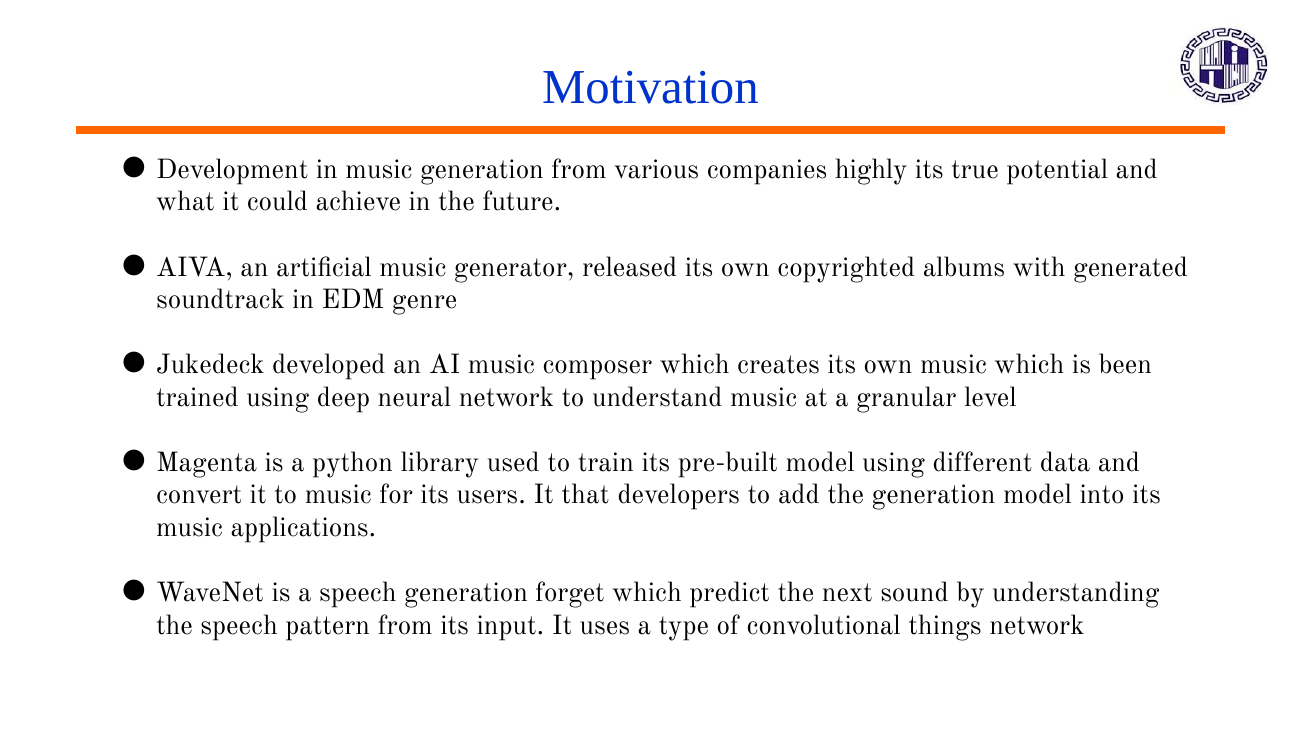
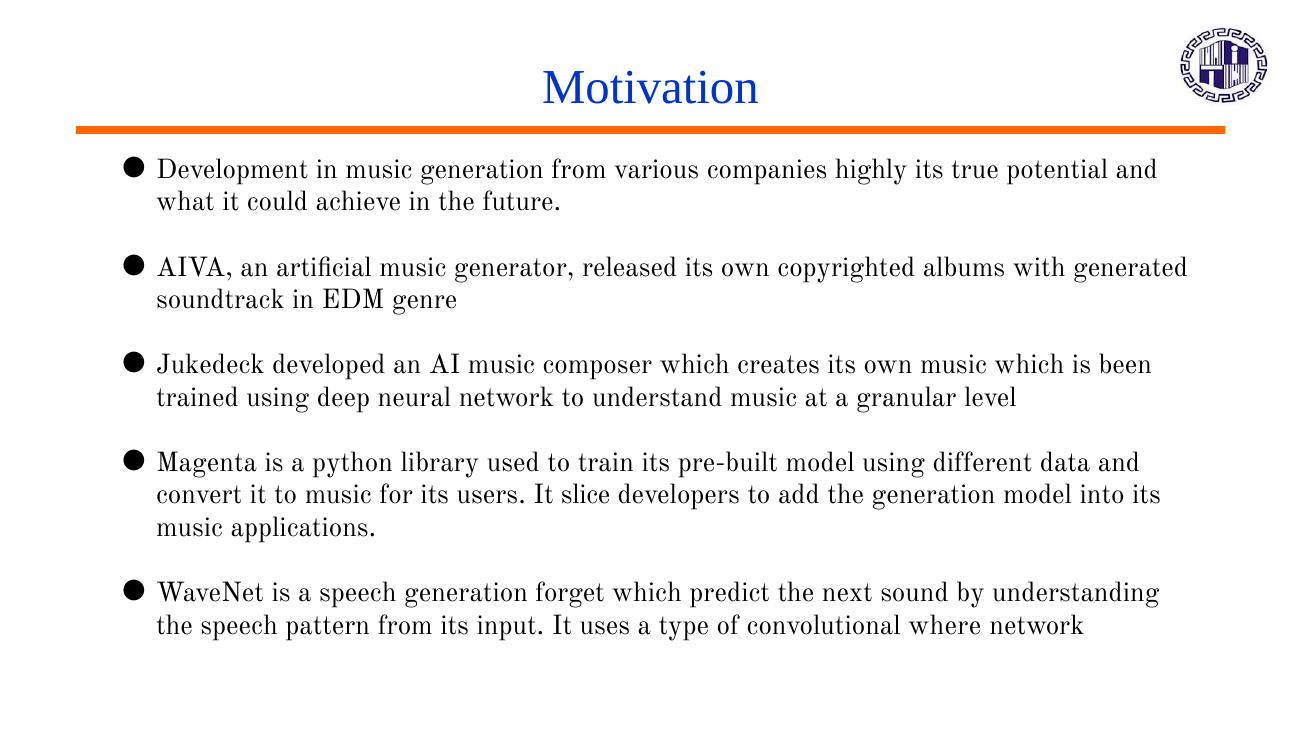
that: that -> slice (586, 495)
things: things -> where (945, 625)
